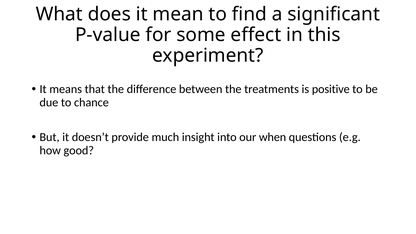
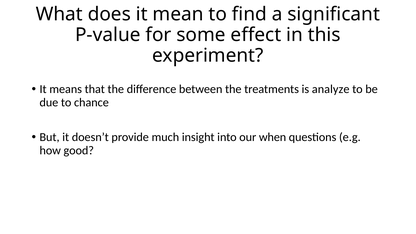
positive: positive -> analyze (331, 89)
